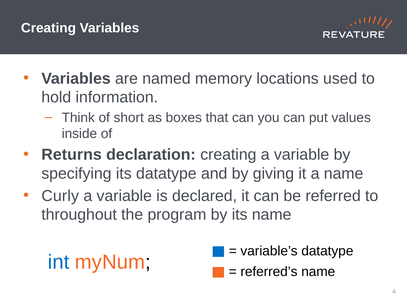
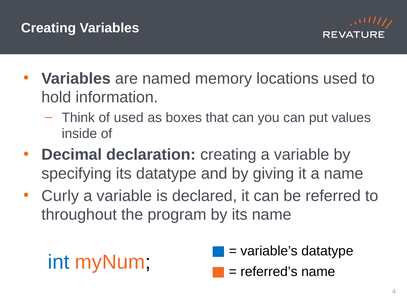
of short: short -> used (129, 118)
Returns: Returns -> Decimal (72, 155)
